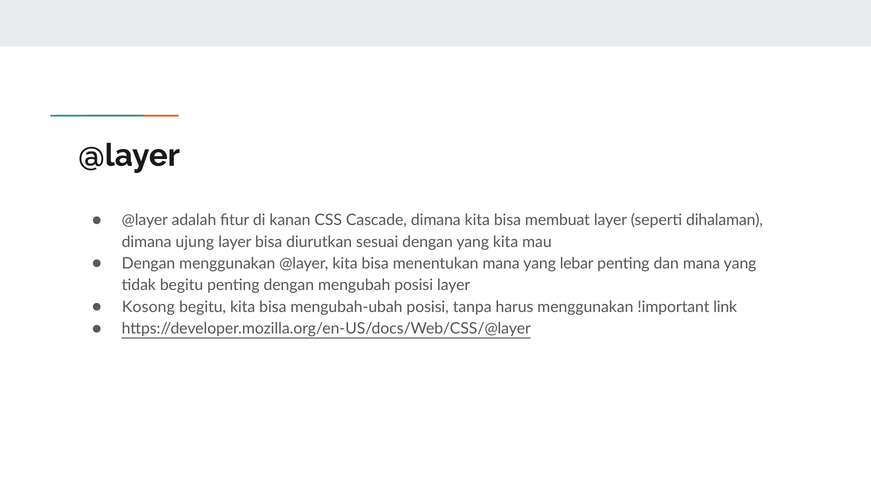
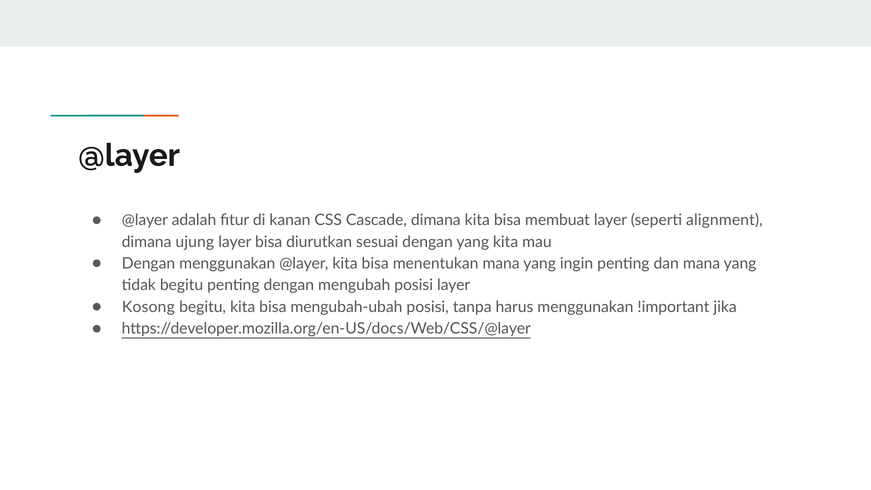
dihalaman: dihalaman -> alignment (724, 220)
lebar: lebar -> ingin (577, 264)
link: link -> jika (725, 307)
